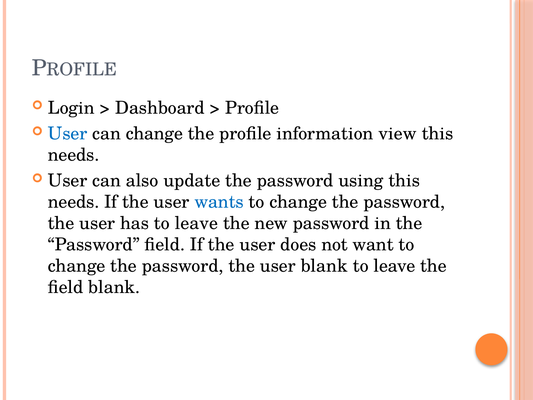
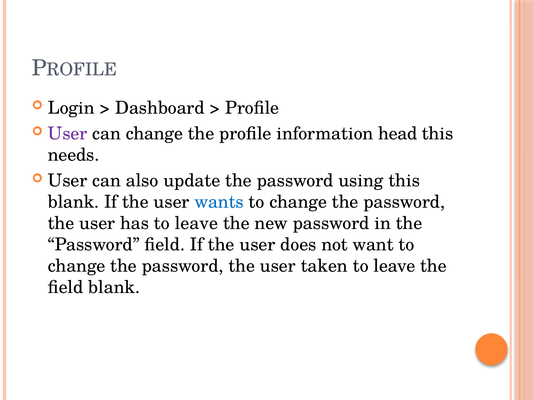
User colour: blue -> purple (68, 134)
view: view -> head (398, 134)
needs: needs -> blank (74, 202)
user blank: blank -> taken (324, 266)
